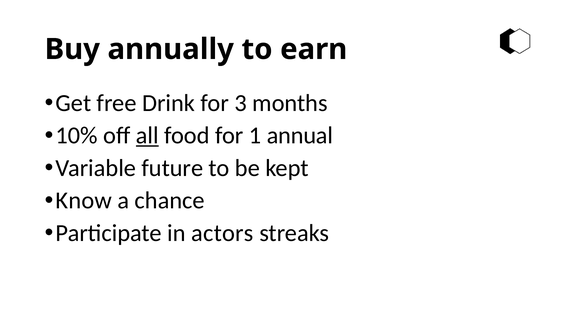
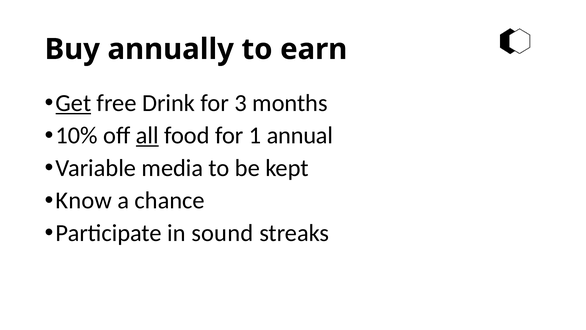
Get underline: none -> present (73, 103)
future: future -> media (172, 168)
actors: actors -> sound (222, 233)
